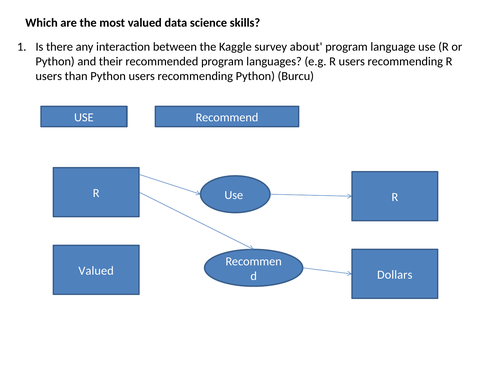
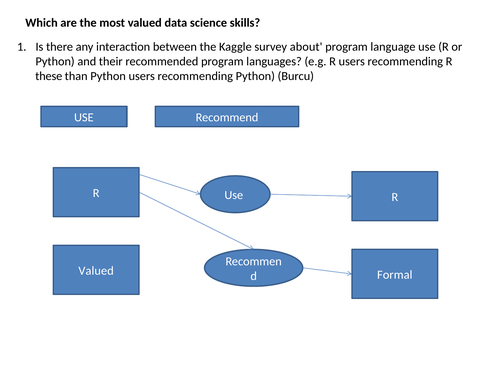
users: users -> these (49, 76)
Dollars: Dollars -> Formal (395, 275)
